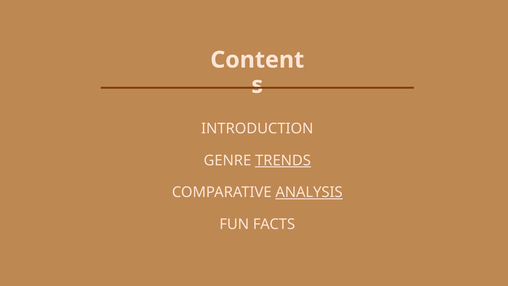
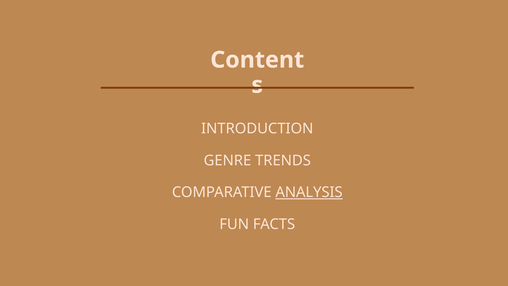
TRENDS underline: present -> none (283, 160)
